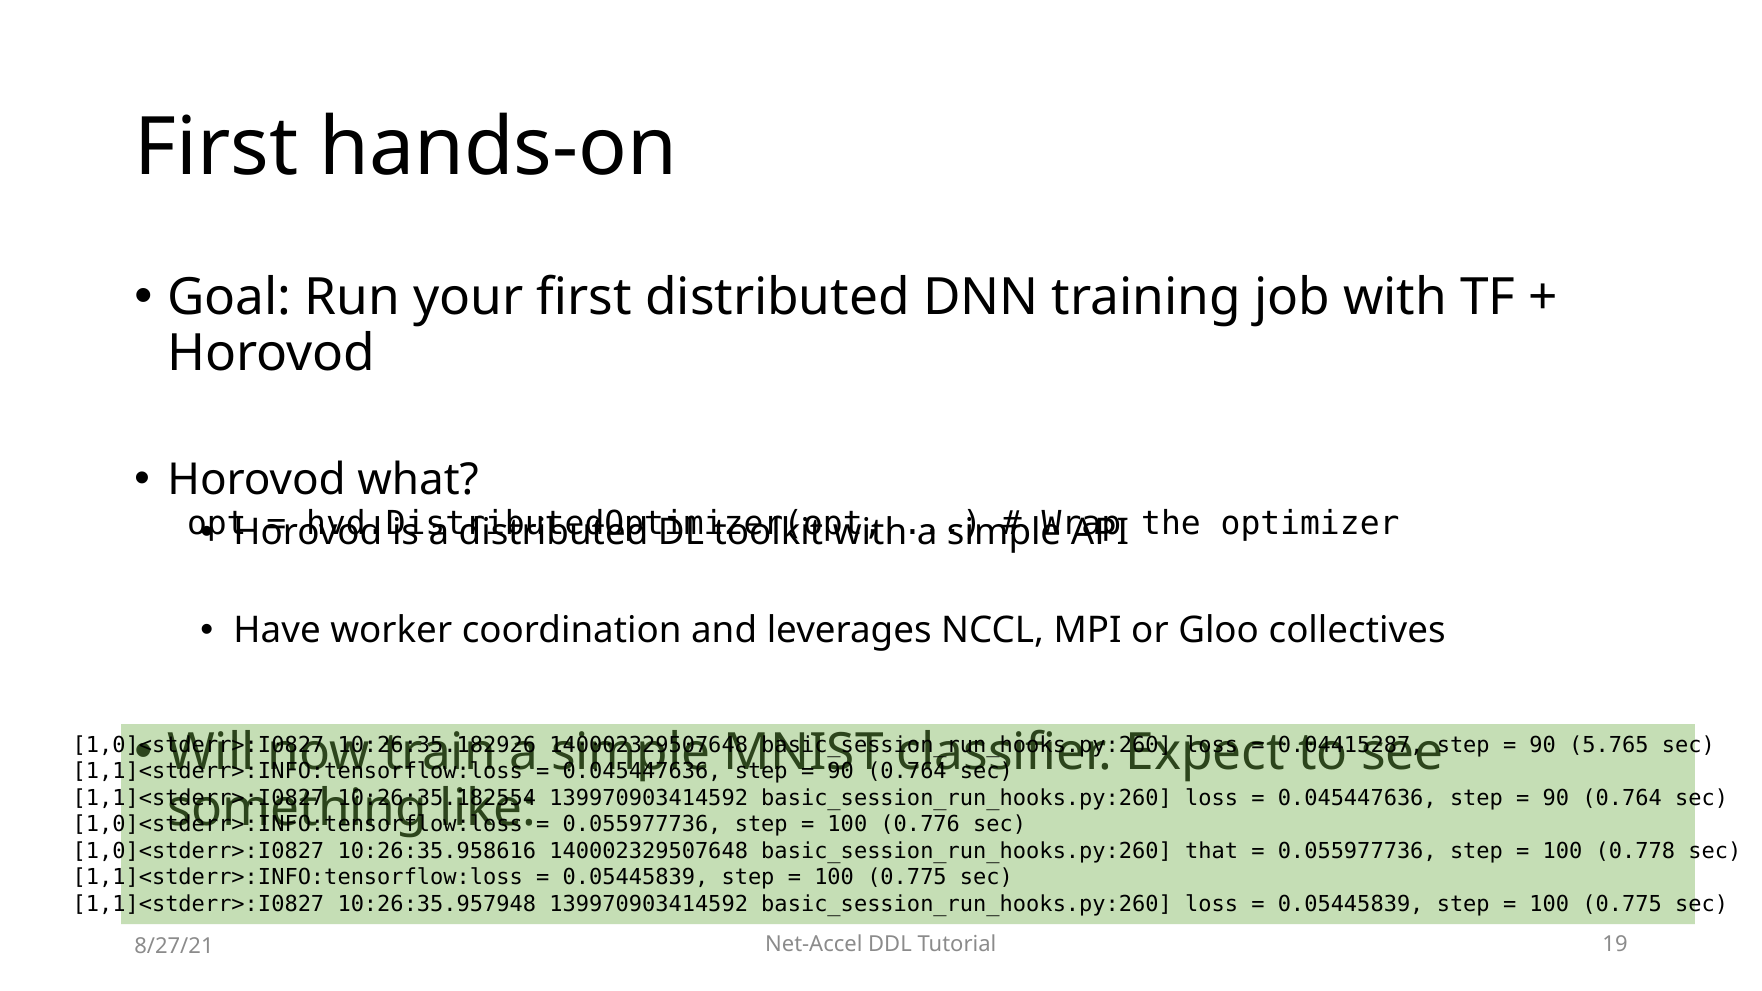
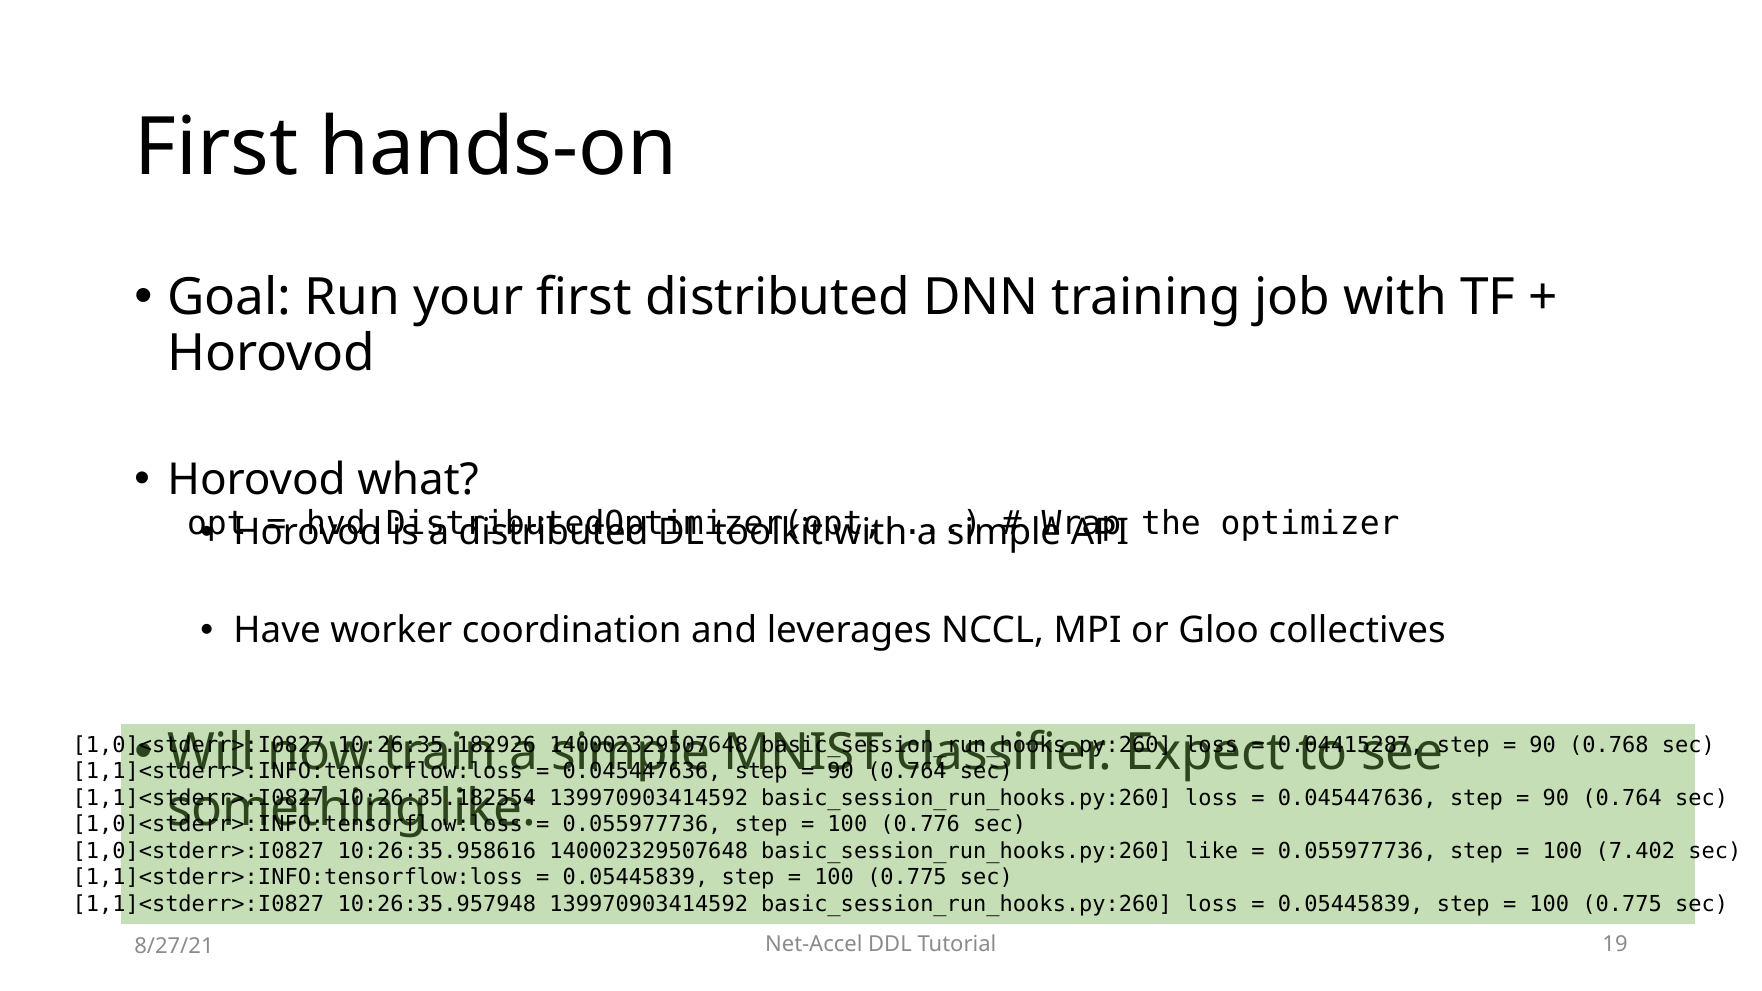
5.765: 5.765 -> 0.768 (1609, 745)
basic_session_run_hooks.py:260 that: that -> like (1212, 851)
0.778: 0.778 -> 7.402 (1635, 851)
